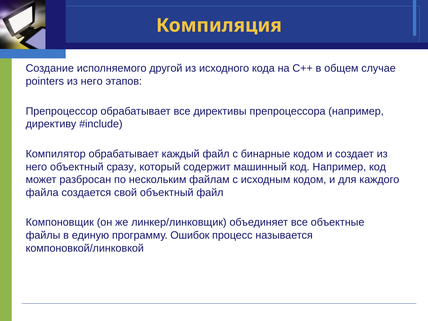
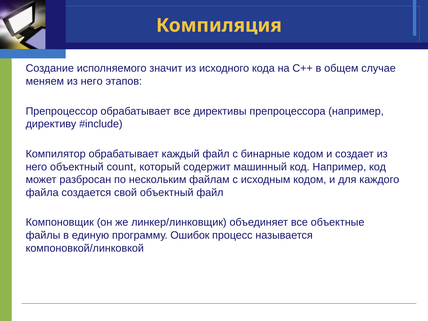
другой: другой -> значит (166, 68)
pointers: pointers -> меняем (45, 81)
сразу: сразу -> count (122, 167)
